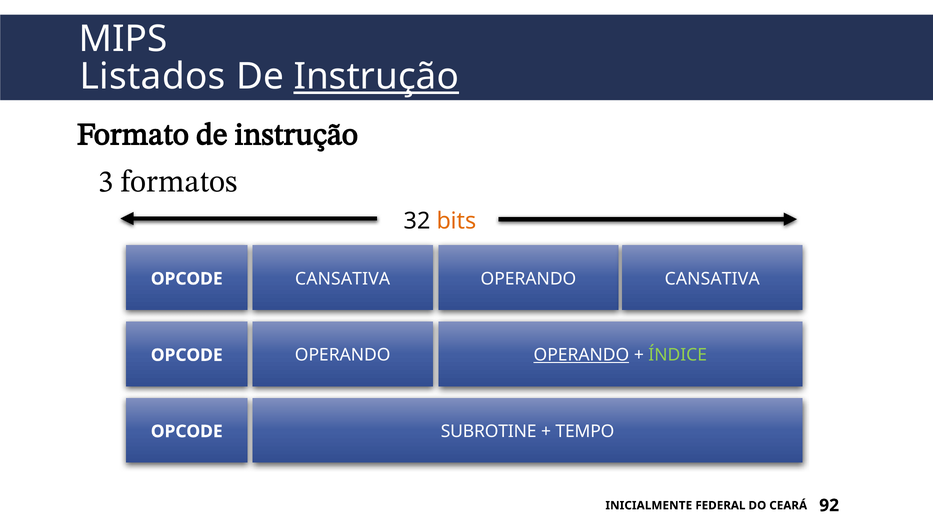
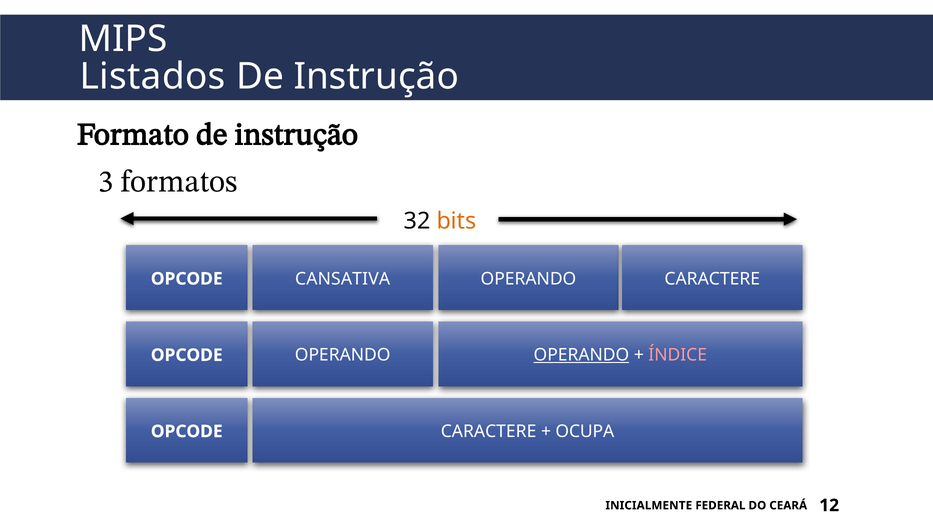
Instrução underline: present -> none (376, 77)
OPERANDO CANSATIVA: CANSATIVA -> CARACTERE (712, 279)
ÍNDICE colour: light green -> pink (678, 355)
OPCODE SUBROTINE: SUBROTINE -> CARACTERE (489, 431)
TEMPO: TEMPO -> OCUPA (585, 431)
92: 92 -> 12 (829, 505)
